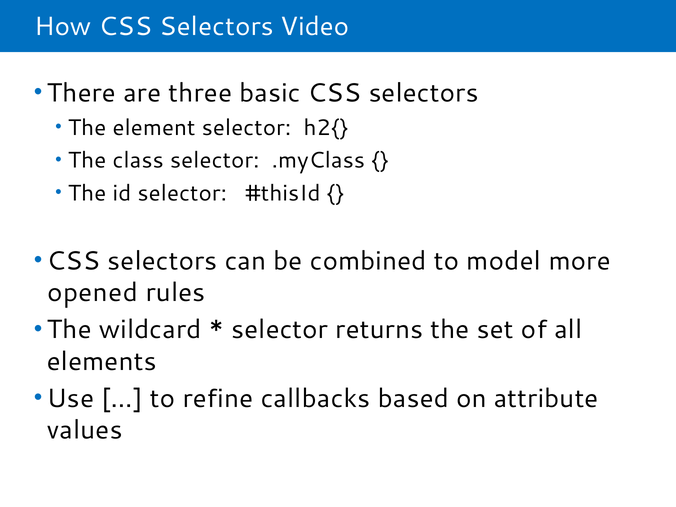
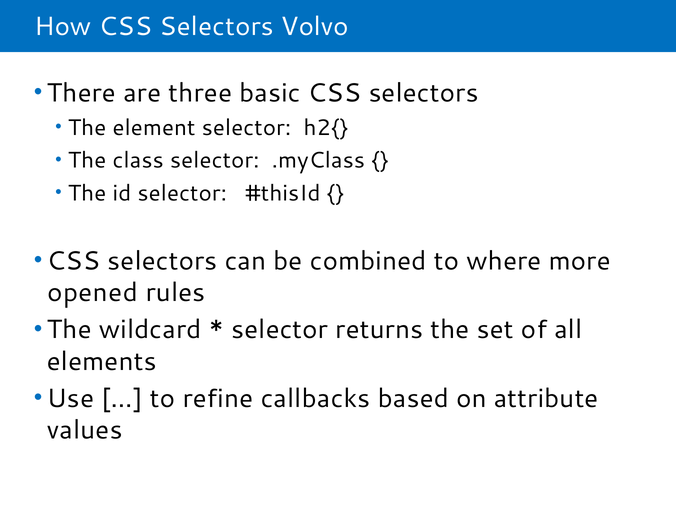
Video: Video -> Volvo (315, 27)
model: model -> where (504, 261)
